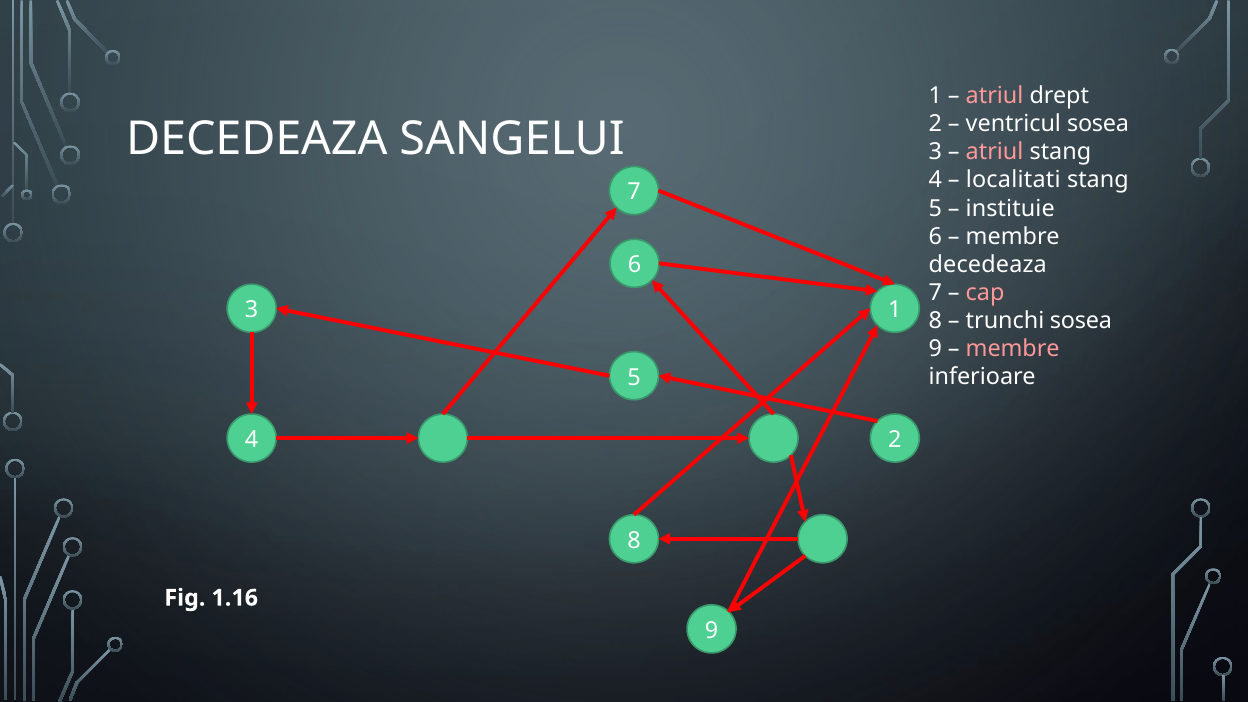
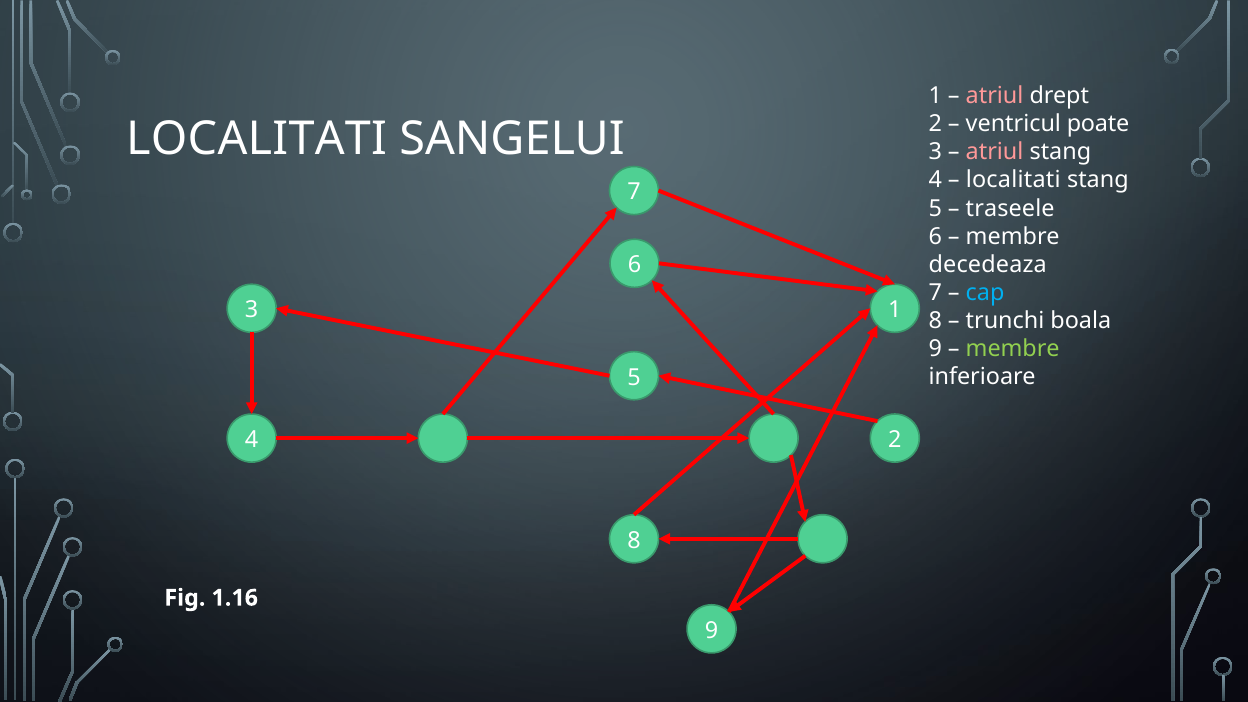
ventricul sosea: sosea -> poate (1098, 124)
DECEDEAZA: DECEDEAZA -> LOCALITATI (257, 139)
instituie: instituie -> traseele (1010, 208)
cap colour: pink -> light blue (985, 293)
trunchi sosea: sosea -> boala (1081, 321)
membre colour: pink -> light green (1013, 349)
